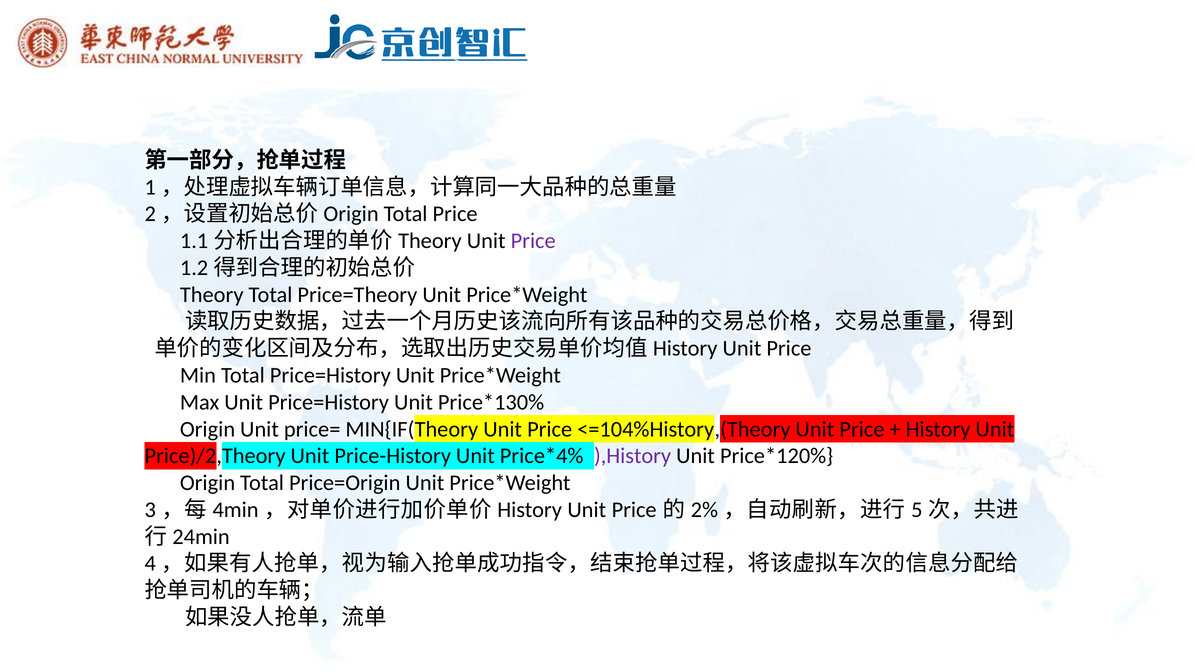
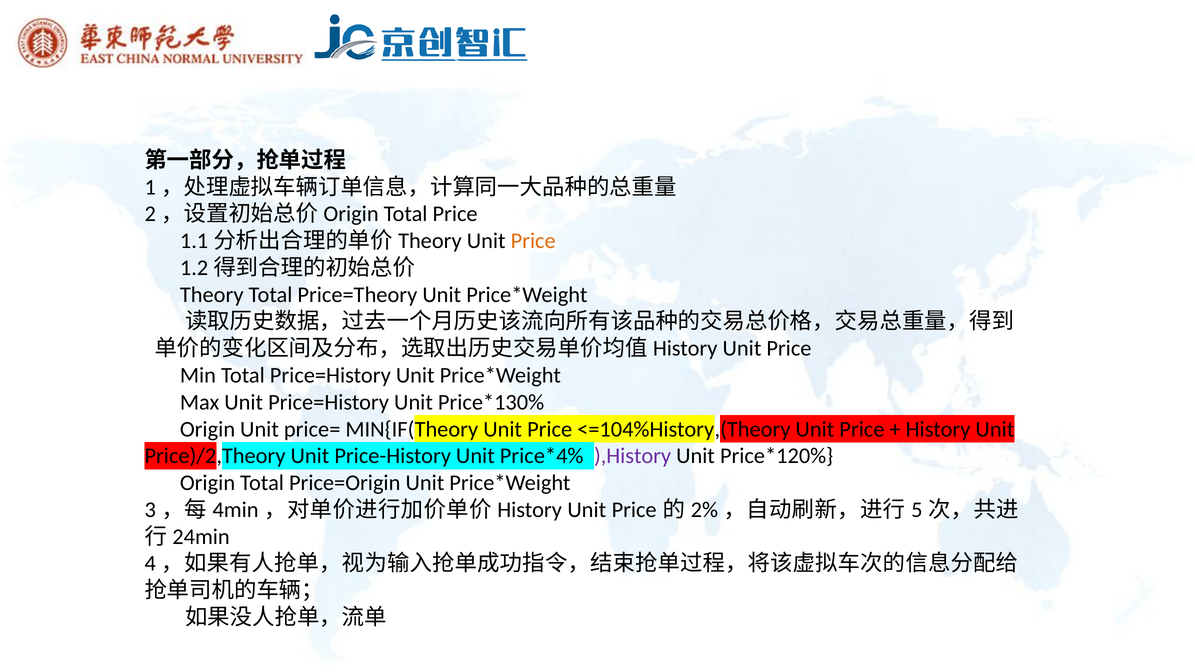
Price colour: purple -> orange (533, 241)
